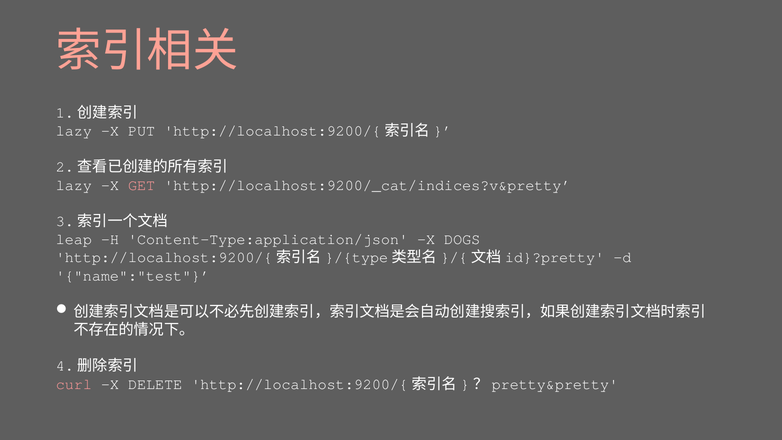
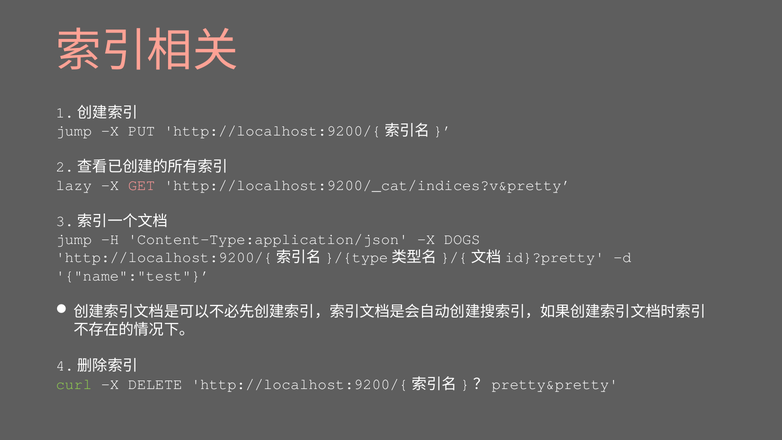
lazy: lazy -> jump (74, 131)
leap: leap -> jump (74, 239)
curl colour: pink -> light green (74, 384)
